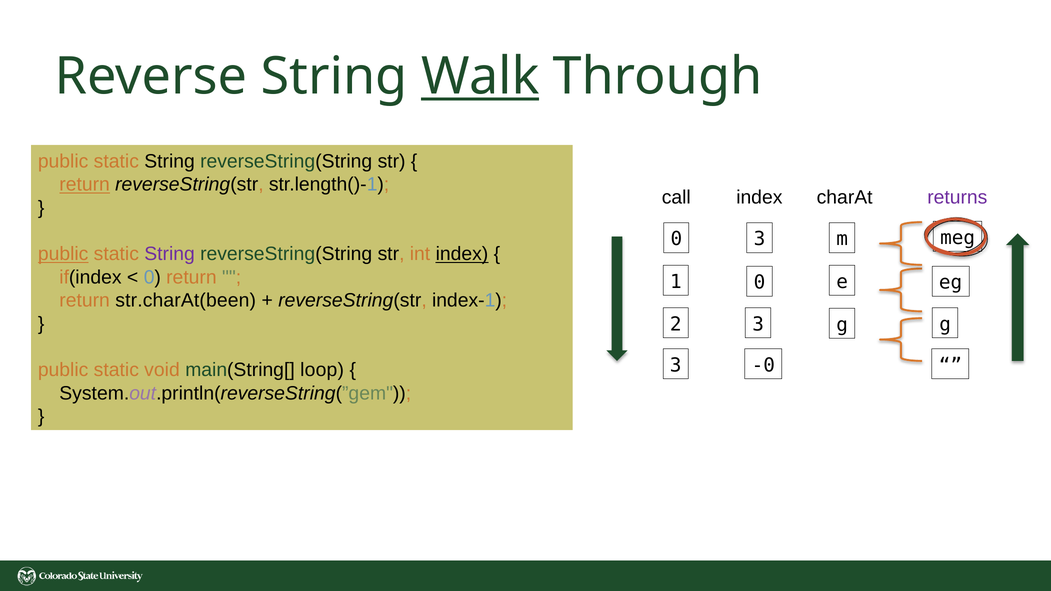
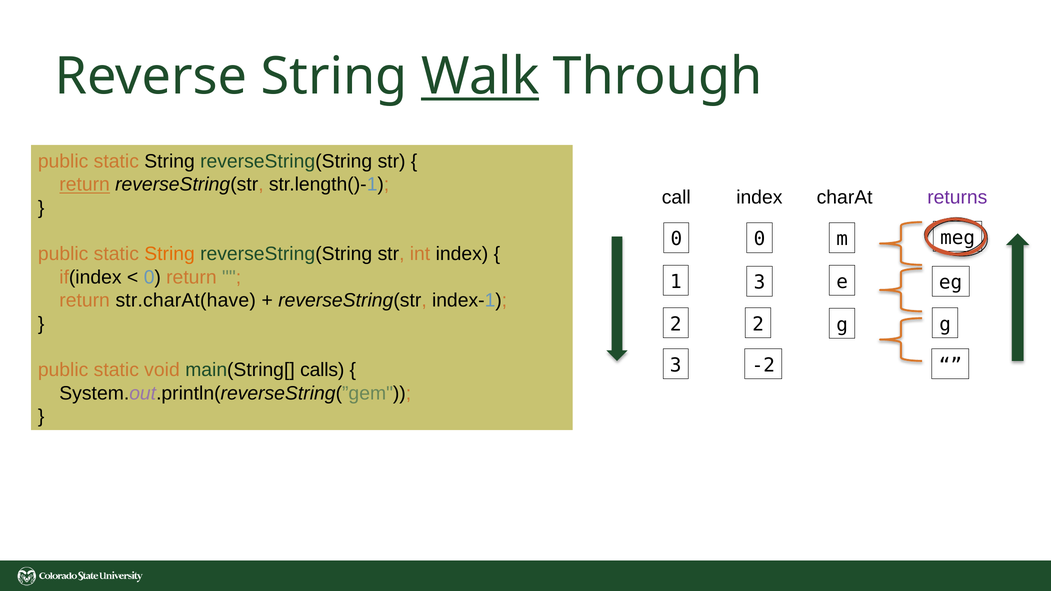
0 3: 3 -> 0 (760, 239)
public underline: present -> none (63, 254)
String colour: purple -> orange (170, 254)
index underline: present -> none (462, 254)
1 0: 0 -> 3 (760, 283)
str.charAt(been: str.charAt(been -> str.charAt(have (186, 301)
2 3: 3 -> 2 (758, 324)
-0: -0 -> -2 (763, 365)
loop: loop -> calls (322, 370)
